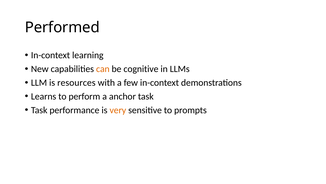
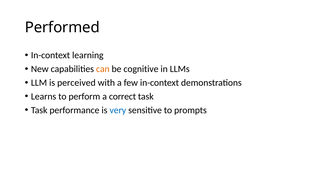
resources: resources -> perceived (76, 82)
anchor: anchor -> correct (122, 96)
very colour: orange -> blue (118, 110)
